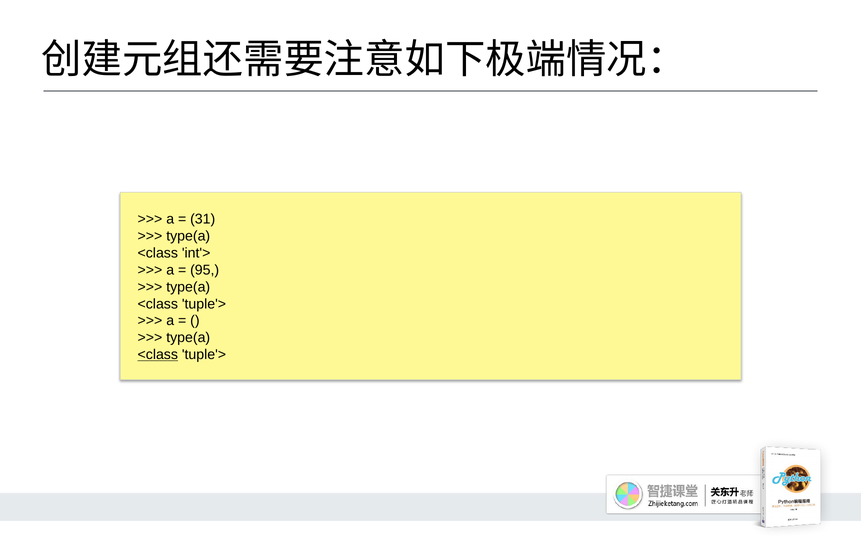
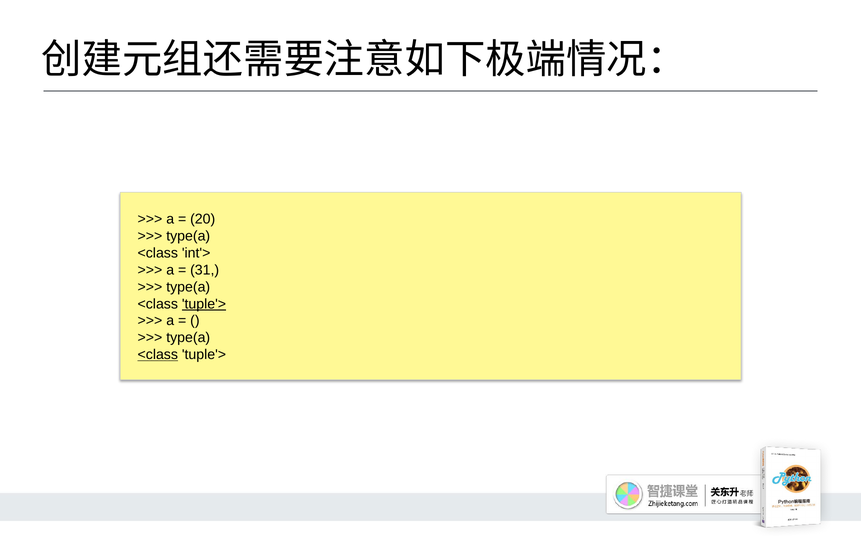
31: 31 -> 20 (203, 219)
95: 95 -> 31 (205, 270)
tuple'> underline: none -> present (204, 304)
